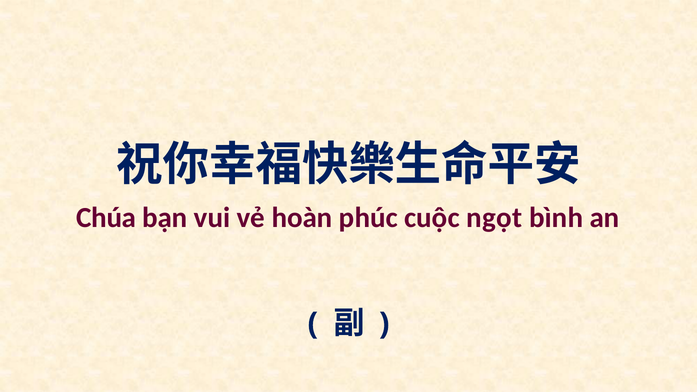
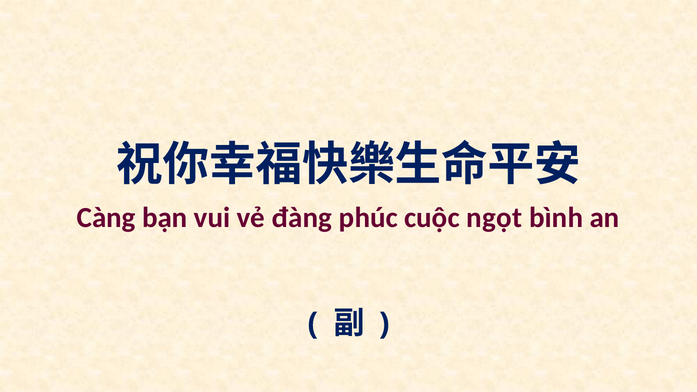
Chúa: Chúa -> Càng (106, 218)
hoàn: hoàn -> đàng (302, 218)
